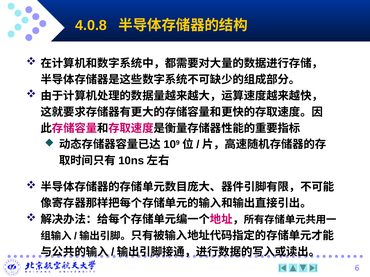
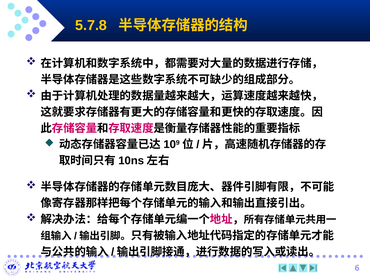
4.0.8: 4.0.8 -> 5.7.8 (91, 25)
